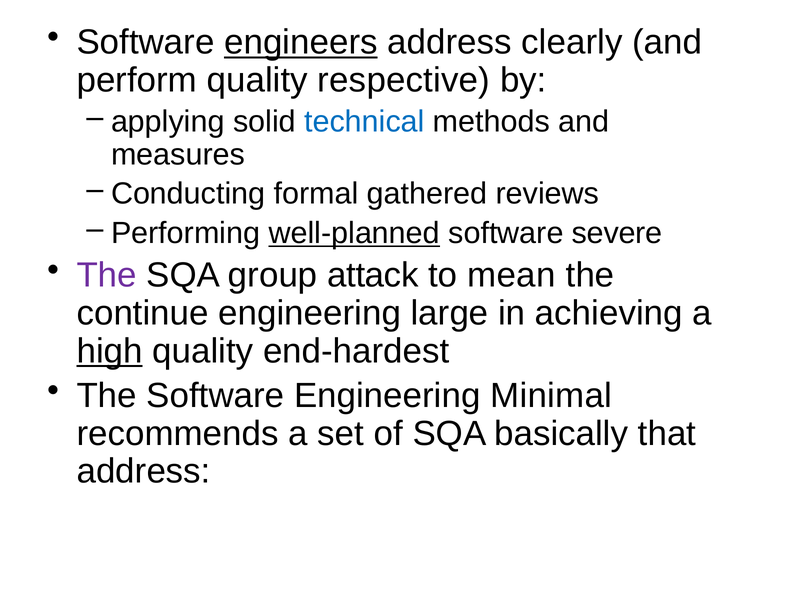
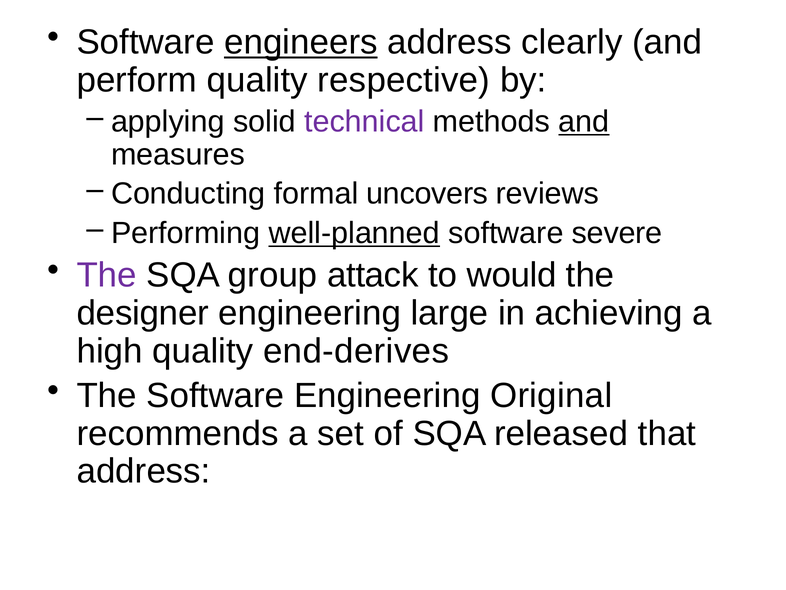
technical colour: blue -> purple (364, 122)
and underline: none -> present (584, 122)
gathered: gathered -> uncovers (427, 194)
mean: mean -> would (512, 275)
continue: continue -> designer (143, 313)
high underline: present -> none (110, 351)
end-hardest: end-hardest -> end-derives (356, 351)
Minimal: Minimal -> Original (551, 395)
basically: basically -> released (561, 433)
